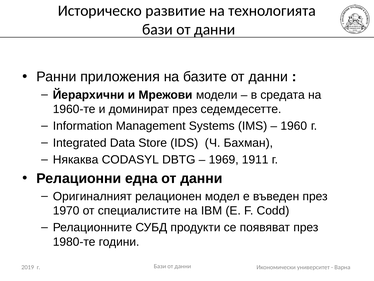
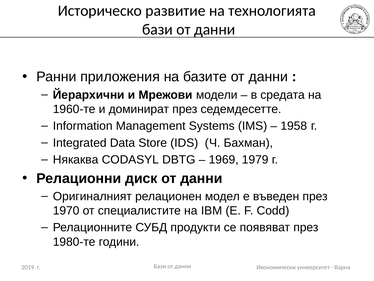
1960: 1960 -> 1958 (294, 126)
1911: 1911 -> 1979 (255, 159)
една: една -> диск (141, 178)
